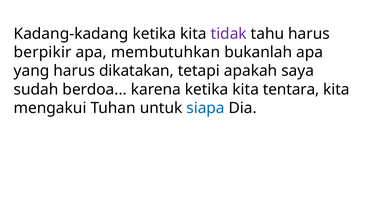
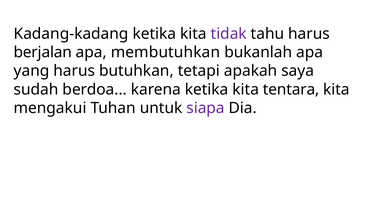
berpikir: berpikir -> berjalan (43, 52)
dikatakan: dikatakan -> butuhkan (136, 71)
siapa colour: blue -> purple (206, 108)
